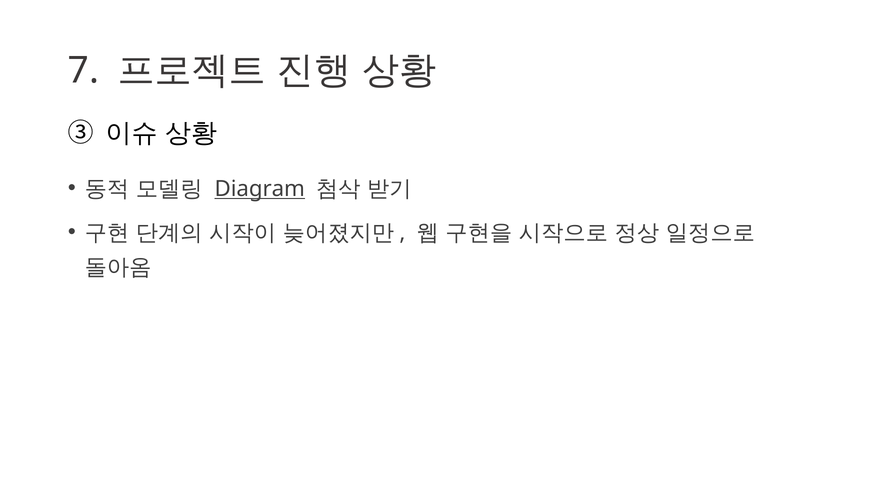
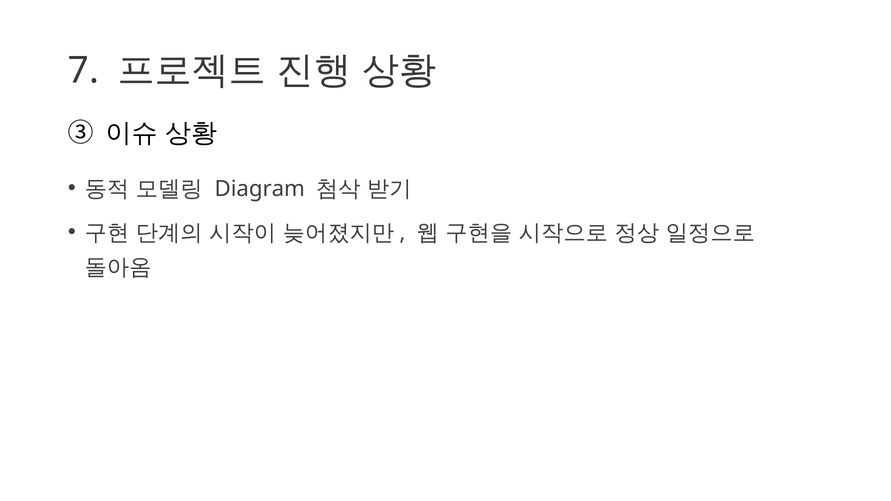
Diagram underline: present -> none (260, 189)
